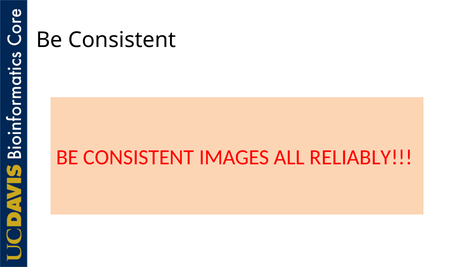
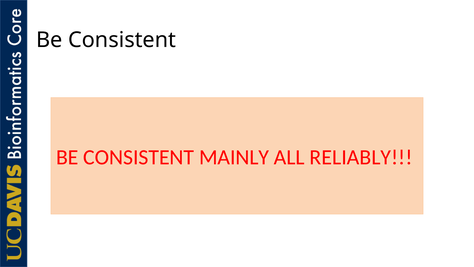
IMAGES: IMAGES -> MAINLY (234, 157)
